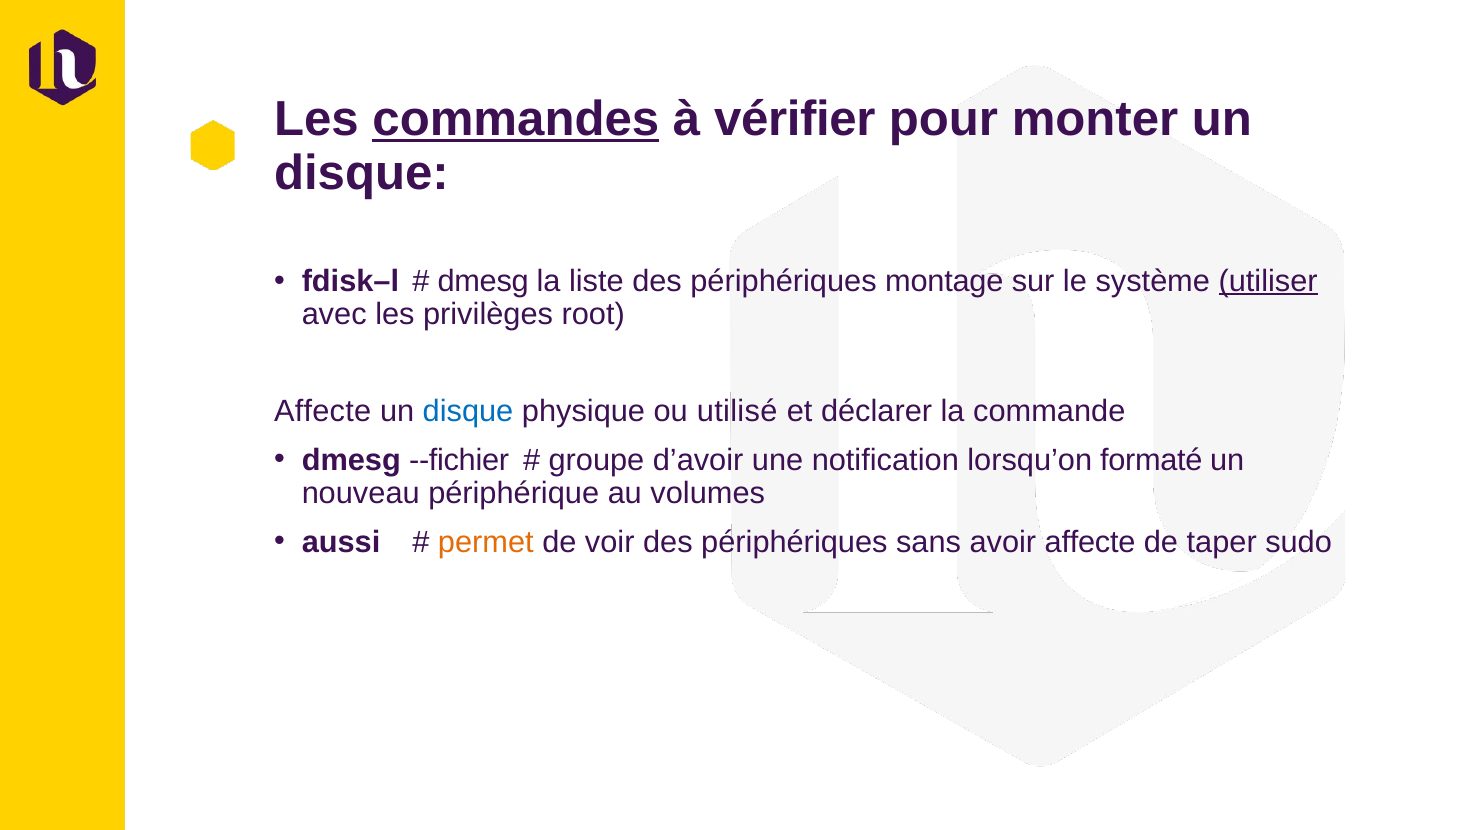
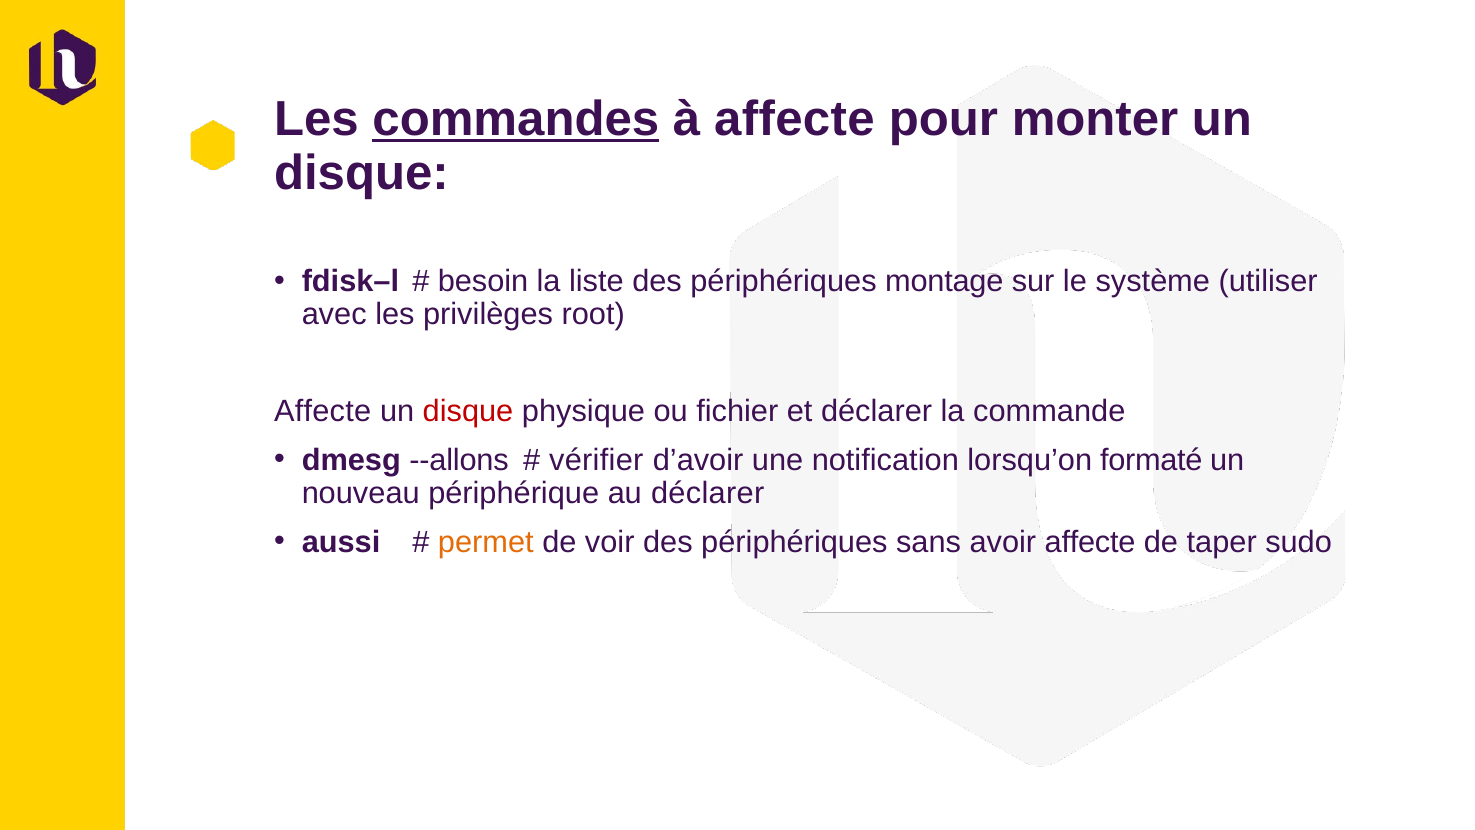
à vérifier: vérifier -> affecte (794, 120)
dmesg: dmesg -> besoin (483, 281)
utiliser underline: present -> none (1268, 281)
disque colour: blue -> red (468, 411)
utilisé: utilisé -> fichier (737, 411)
--fichier: --fichier -> --allons (459, 460)
groupe: groupe -> vérifier (596, 460)
au volumes: volumes -> déclarer (708, 493)
